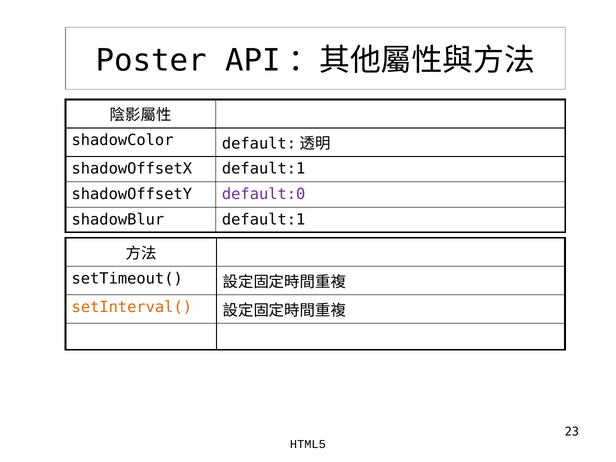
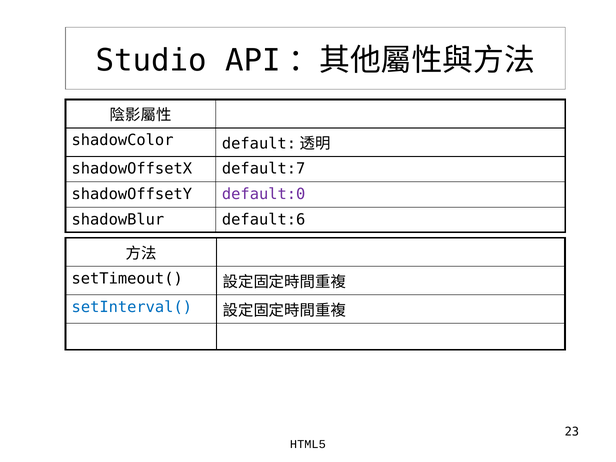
Poster: Poster -> Studio (151, 60)
shadowOffsetX default:1: default:1 -> default:7 (264, 169)
shadowBlur default:1: default:1 -> default:6 (264, 219)
setInterval( colour: orange -> blue (132, 307)
